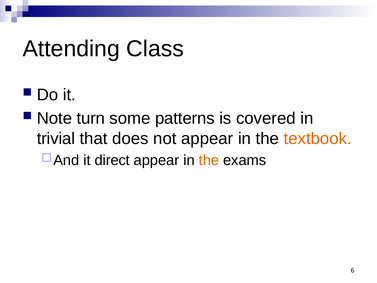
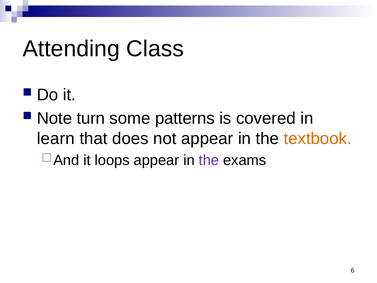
trivial: trivial -> learn (56, 138)
direct: direct -> loops (112, 160)
the colour: orange -> purple (209, 160)
